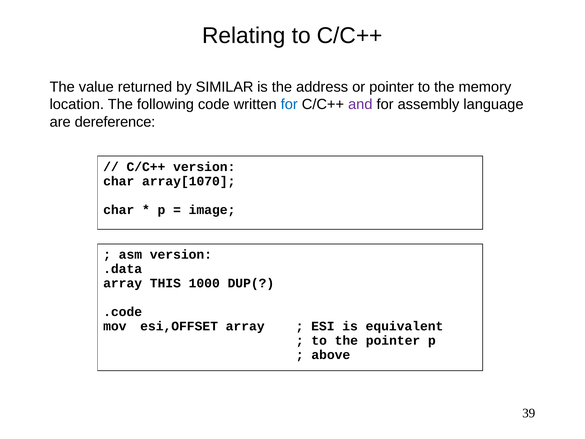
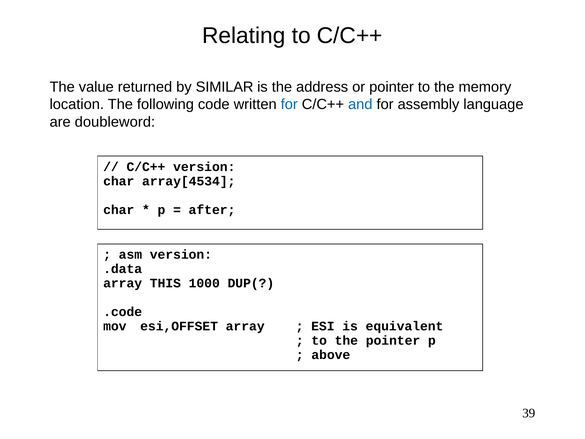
and colour: purple -> blue (360, 104)
dereference: dereference -> doubleword (115, 122)
array[1070: array[1070 -> array[4534 (189, 181)
image: image -> after (212, 210)
